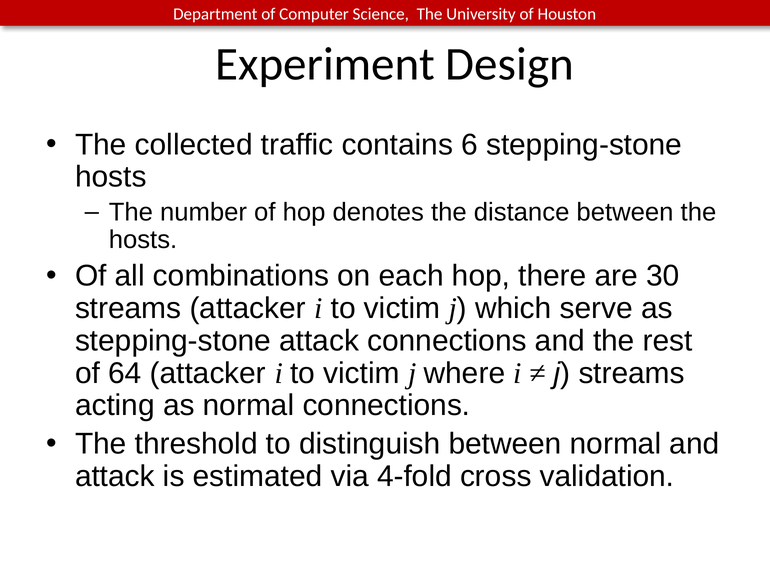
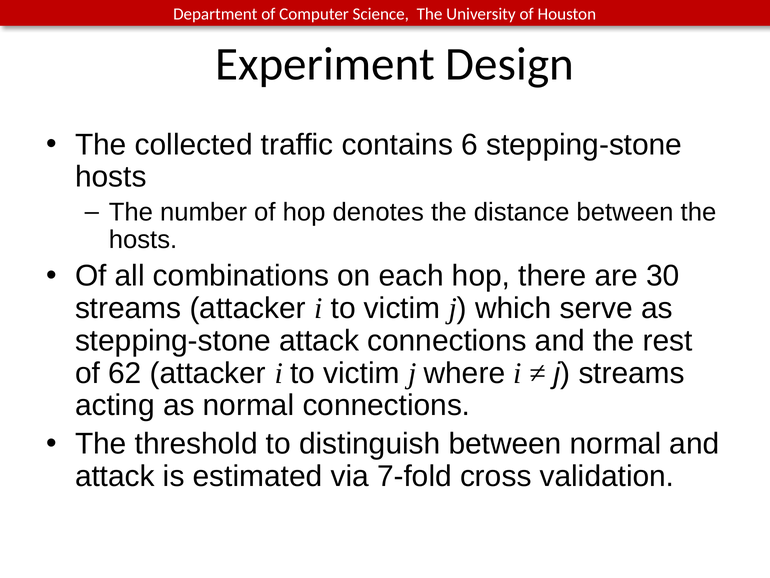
of 64: 64 -> 62 (125, 373)
4-fold: 4-fold -> 7-fold (414, 476)
